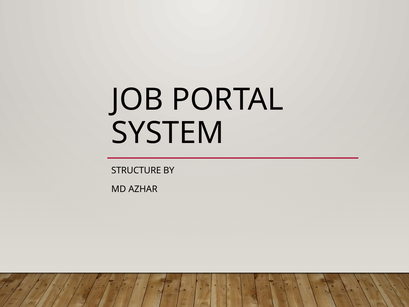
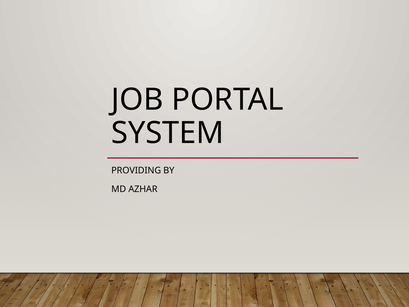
STRUCTURE: STRUCTURE -> PROVIDING (136, 170)
